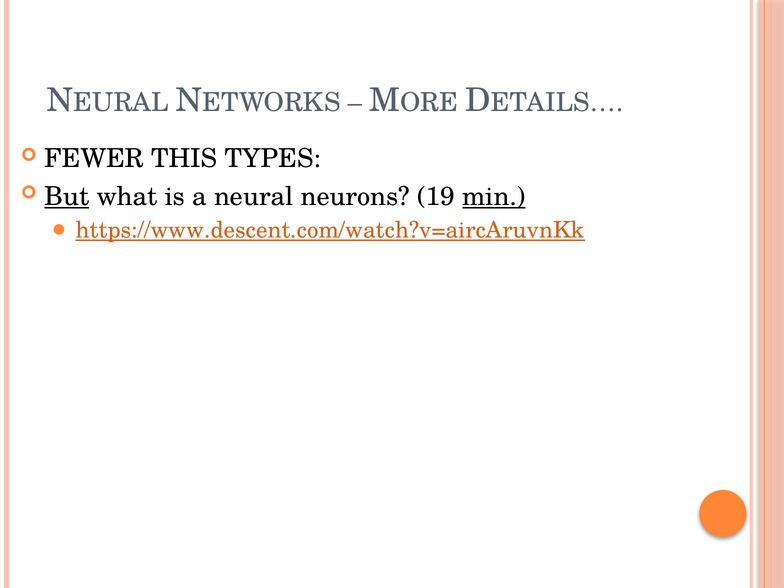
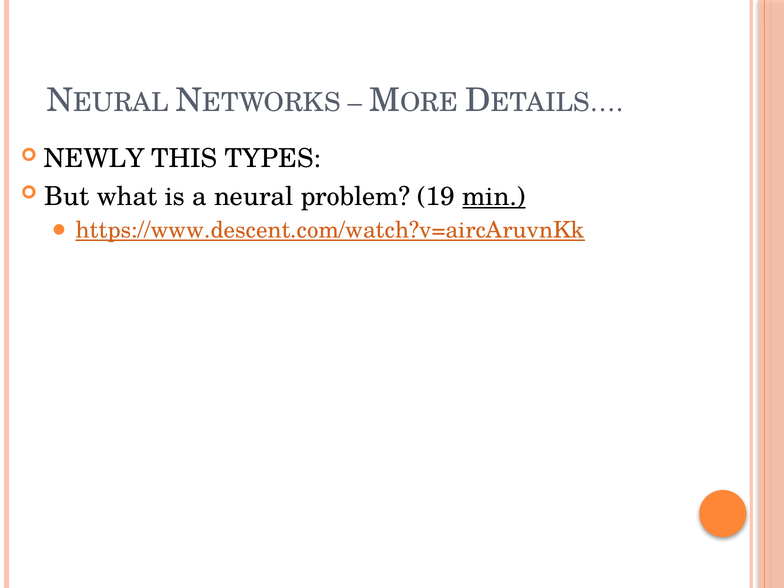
FEWER: FEWER -> NEWLY (94, 159)
But underline: present -> none (67, 196)
neurons: neurons -> problem (355, 196)
